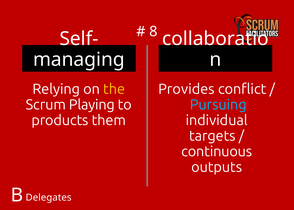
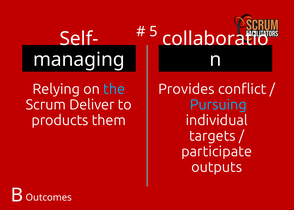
8: 8 -> 5 (154, 31)
the colour: yellow -> light blue (114, 89)
Playing: Playing -> Deliver (92, 105)
continuous: continuous -> participate (217, 151)
Delegates: Delegates -> Outcomes (49, 197)
